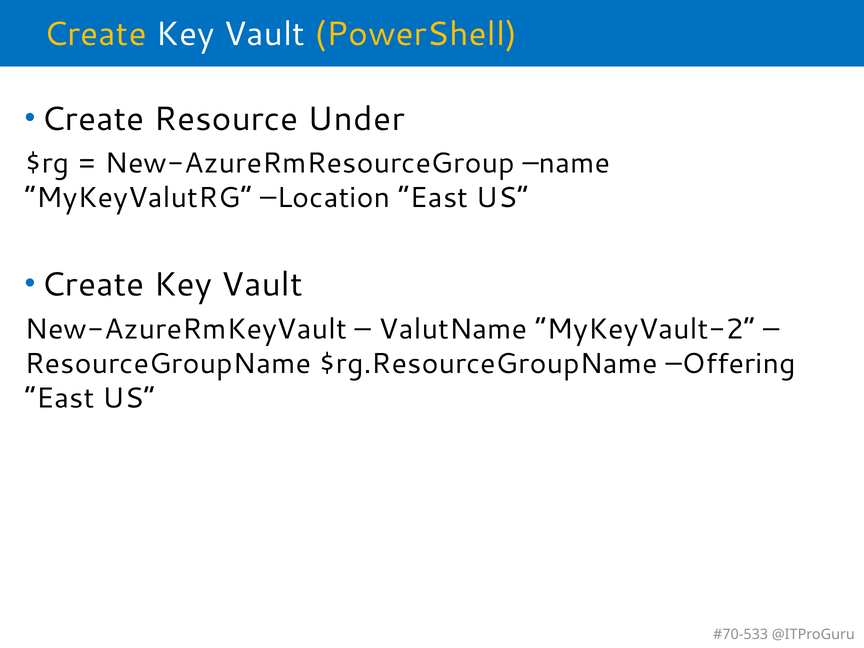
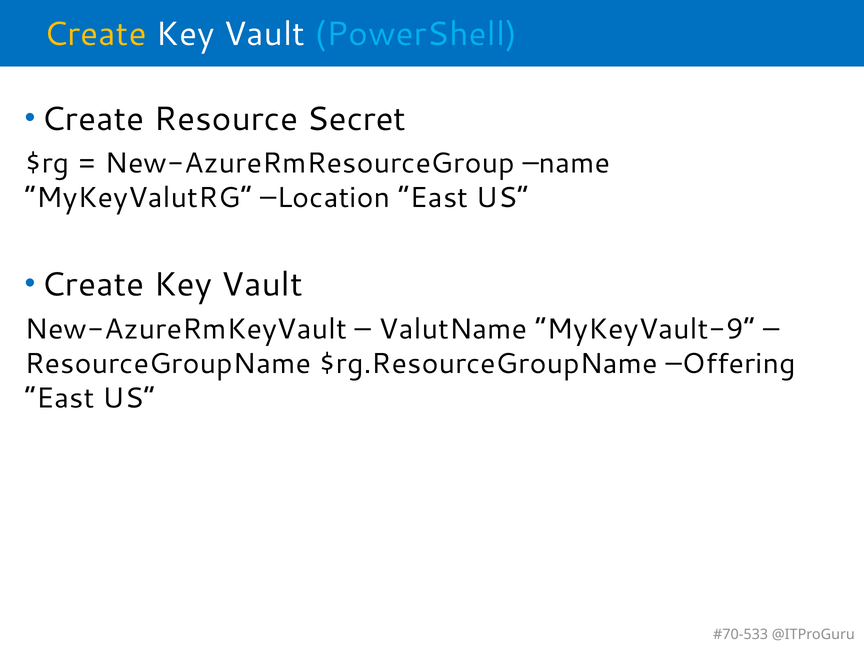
PowerShell colour: yellow -> light blue (416, 34)
Under: Under -> Secret (356, 119)
MyKeyVault-2: MyKeyVault-2 -> MyKeyVault-9 (645, 329)
